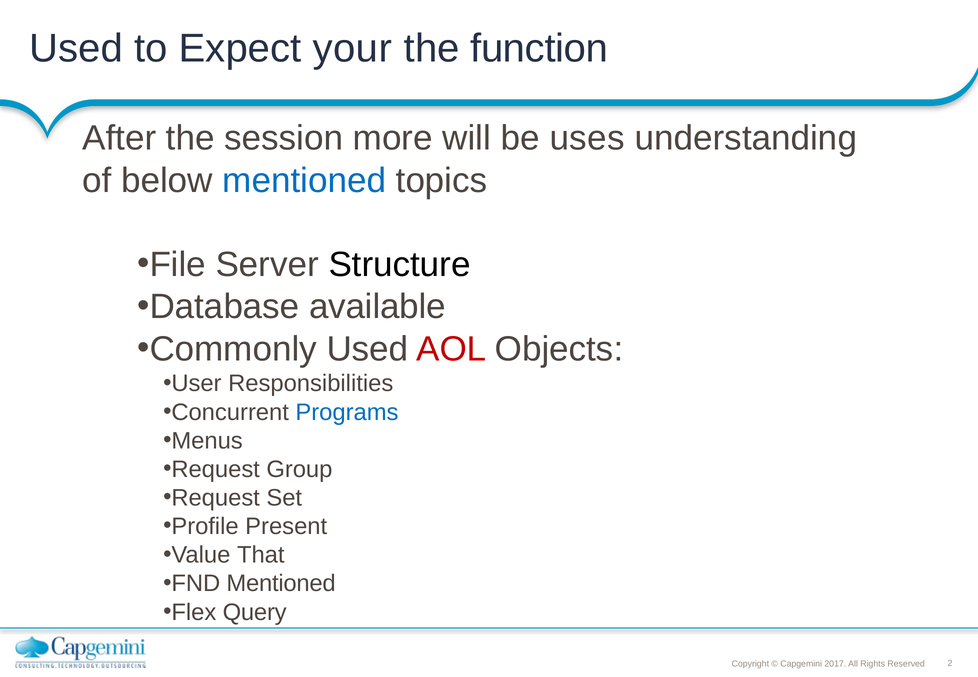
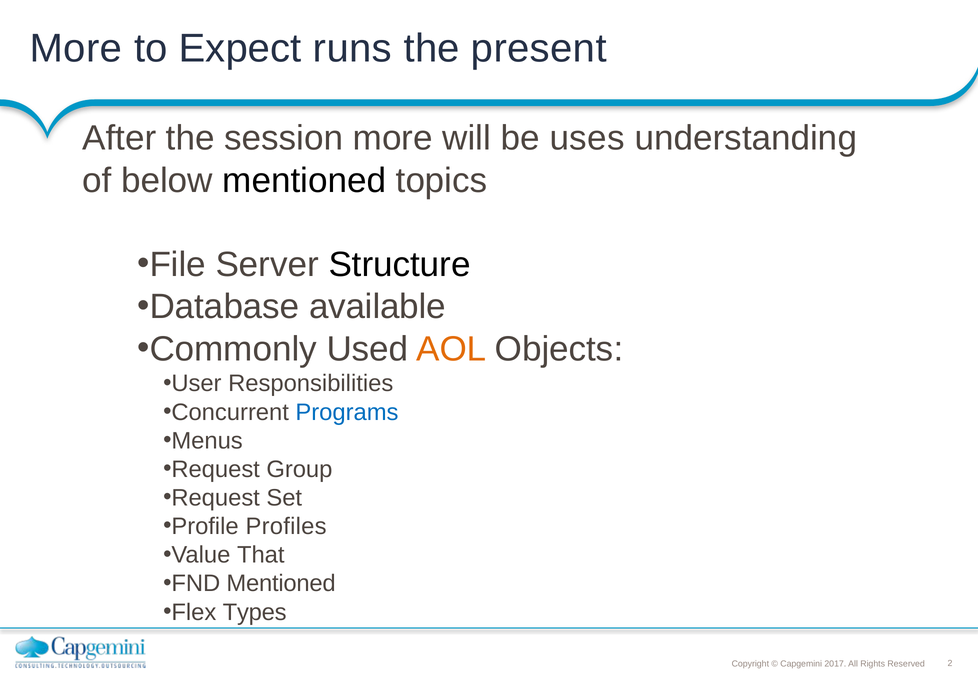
Used: Used -> More (76, 48)
your: your -> runs (352, 48)
function: function -> present (539, 48)
mentioned colour: blue -> black (304, 180)
AOL colour: red -> orange (451, 349)
Present: Present -> Profiles (286, 527)
Query: Query -> Types (255, 612)
